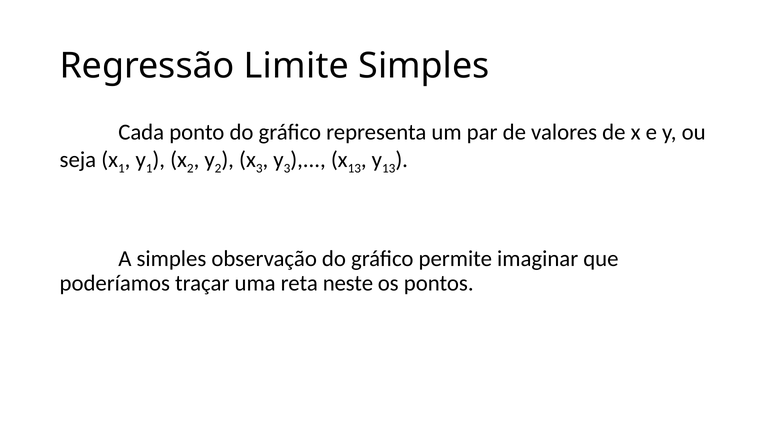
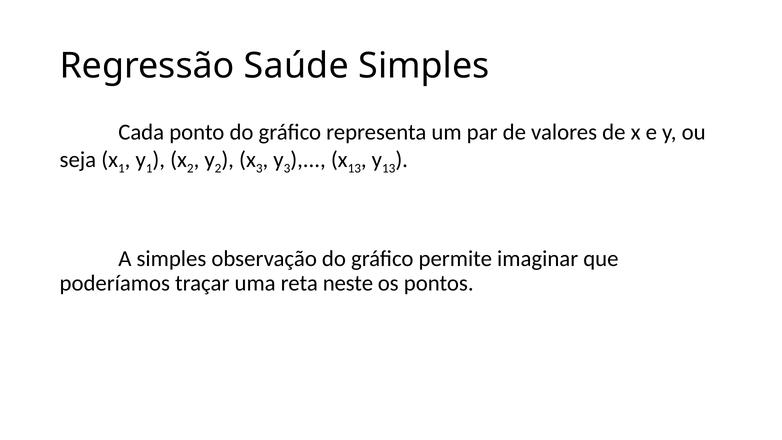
Limite: Limite -> Saúde (296, 66)
